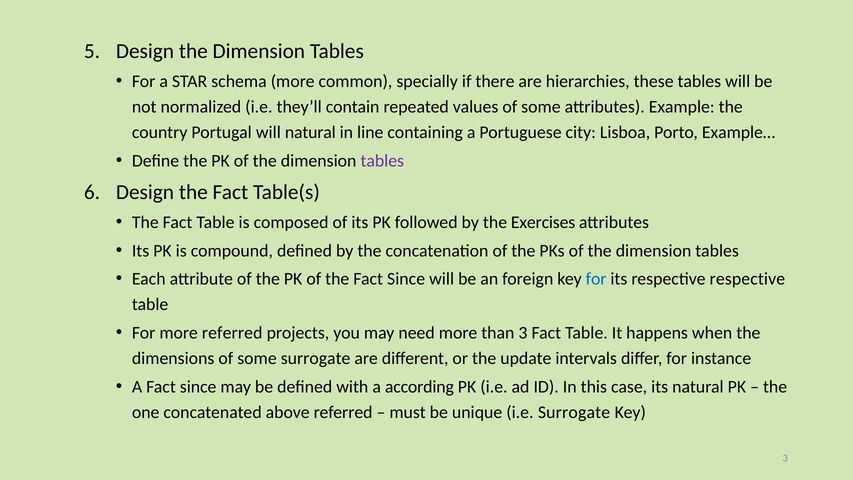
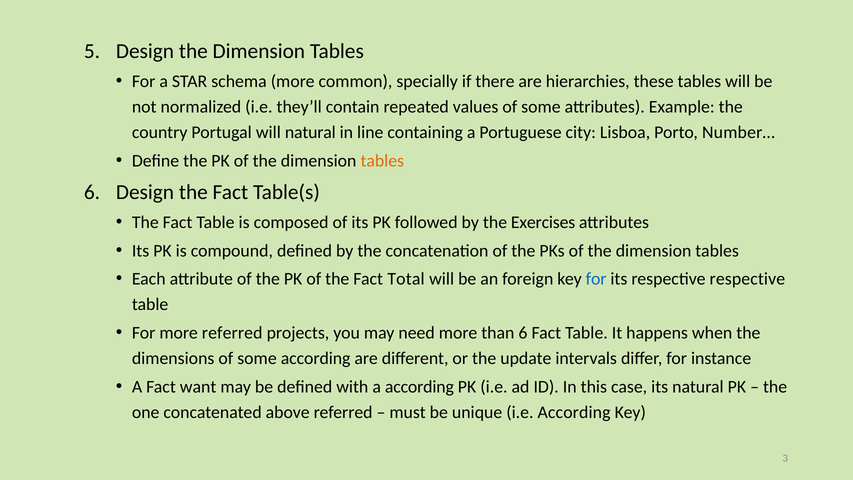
Example…: Example… -> Number… (738, 132)
tables colour: purple -> orange (382, 161)
the Fact Since: Since -> Total (406, 279)
than 3: 3 -> 6 (523, 333)
some surrogate: surrogate -> according (316, 358)
A Fact since: since -> want (198, 387)
i.e Surrogate: Surrogate -> According (574, 412)
